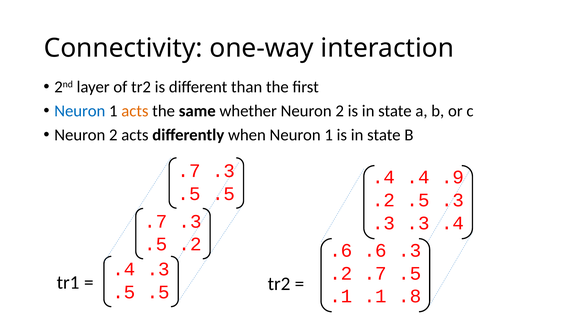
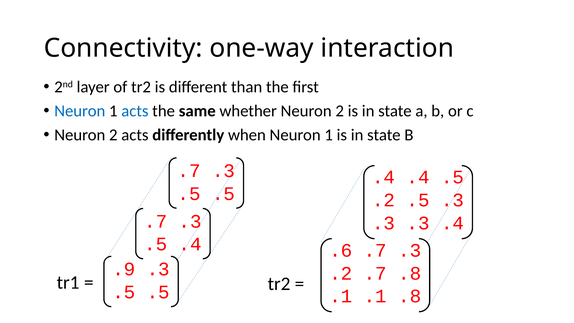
acts colour: orange -> blue (135, 111)
.4 .9: .9 -> .5 (453, 177)
.2: .2 -> .4 (190, 244)
.6 .6: .6 -> .7 (375, 250)
.4: .4 -> .9 (124, 269)
.7 .5: .5 -> .8 (410, 273)
